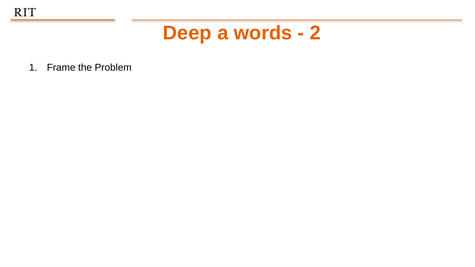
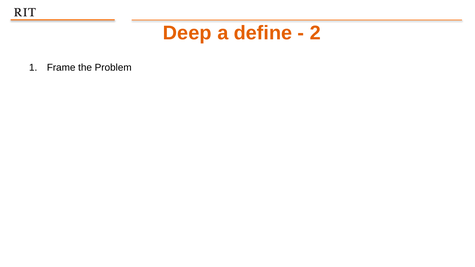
words: words -> define (263, 33)
